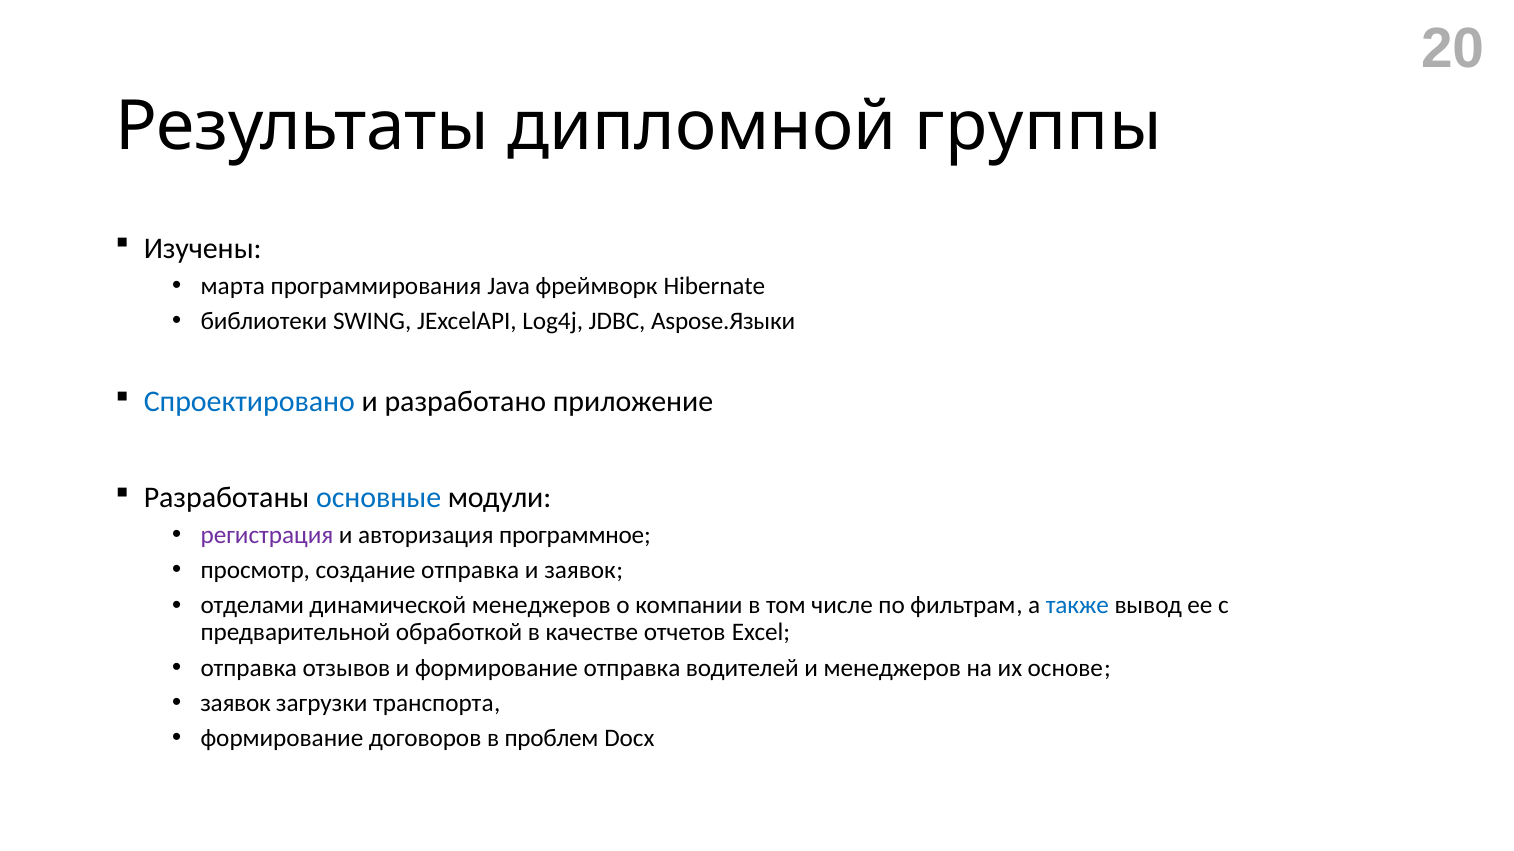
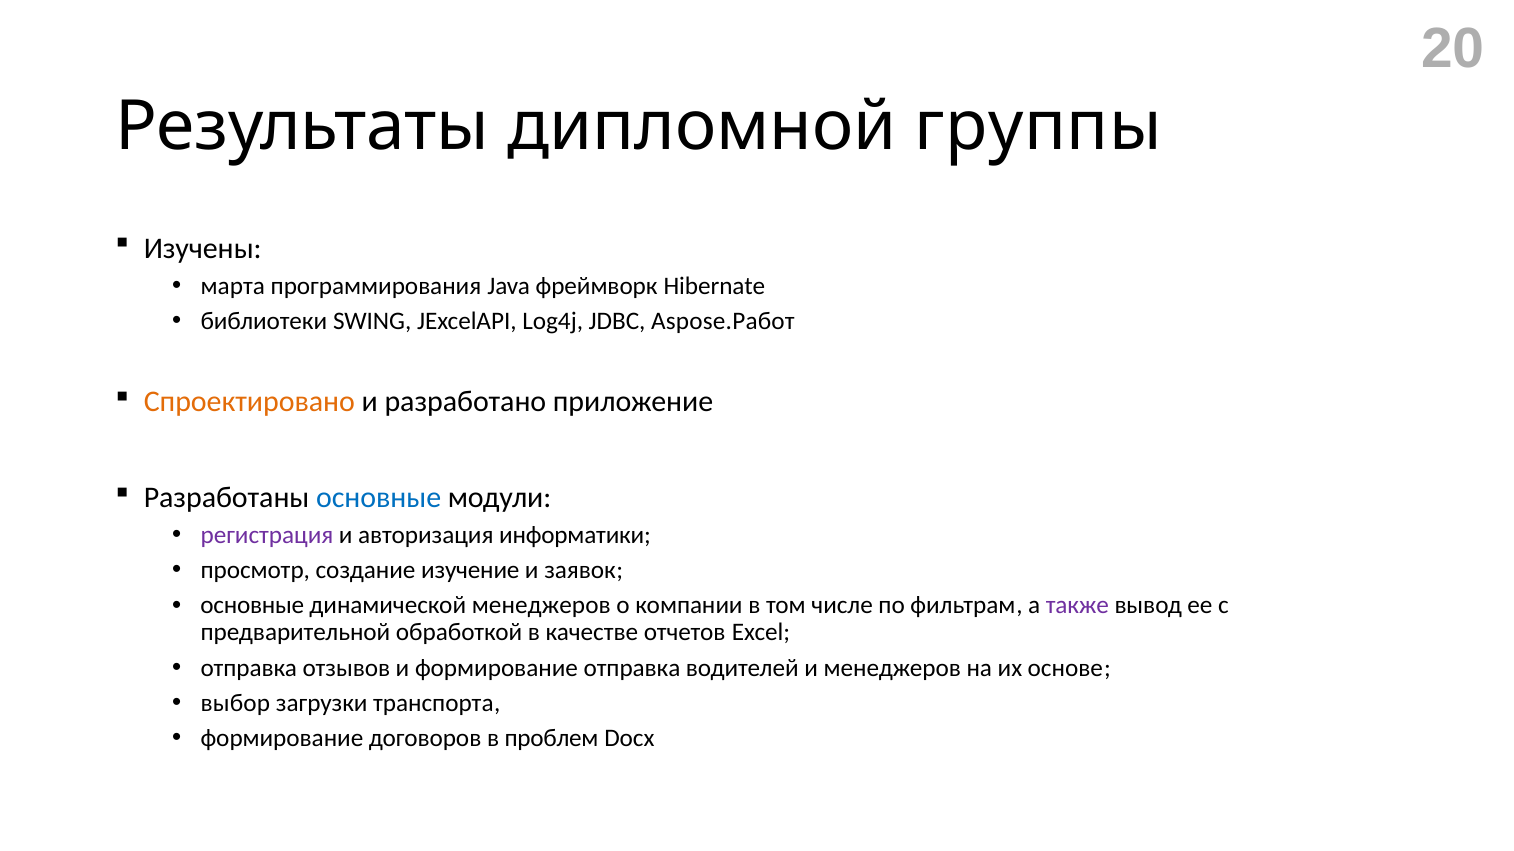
Aspose.Языки: Aspose.Языки -> Aspose.Работ (723, 321)
Спроектировано colour: blue -> orange (249, 402)
программное: программное -> информатики (575, 536)
создание отправка: отправка -> изучение (470, 571)
отделами: отделами -> основные (252, 606)
также colour: blue -> purple (1077, 606)
заявок: заявок -> выбор (235, 703)
